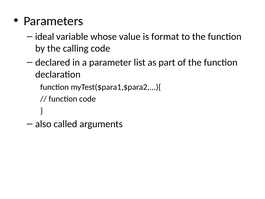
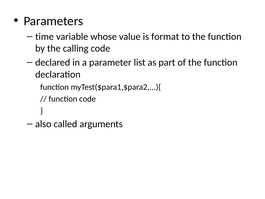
ideal: ideal -> time (45, 36)
